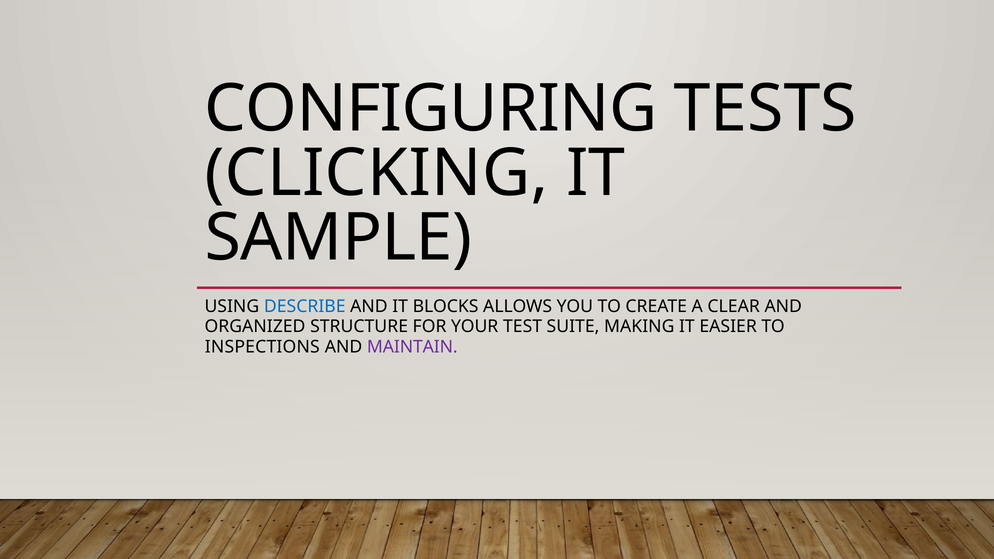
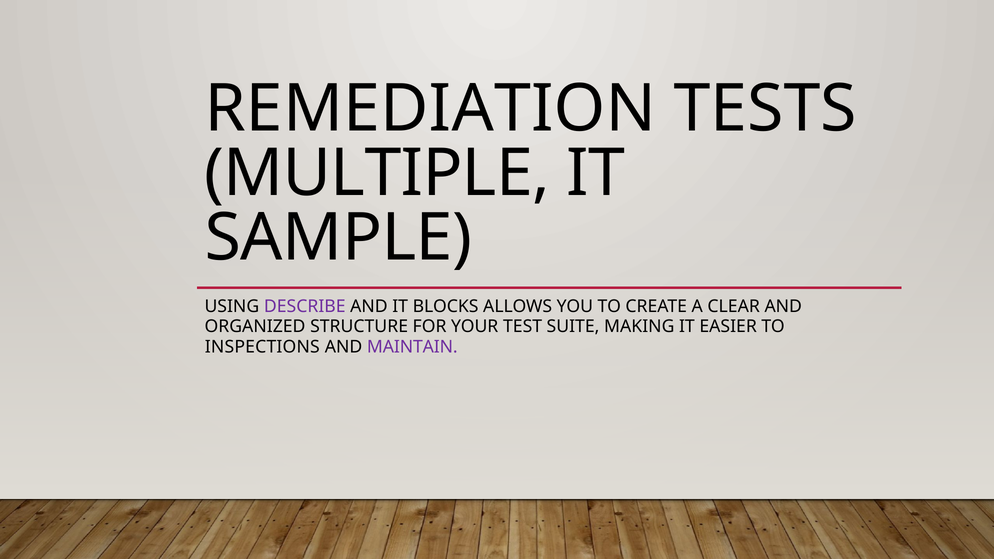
CONFIGURING: CONFIGURING -> REMEDIATION (430, 109)
CLICKING: CLICKING -> MULTIPLE (377, 173)
DESCRIBE colour: blue -> purple (305, 306)
